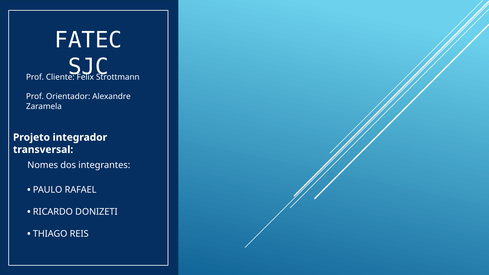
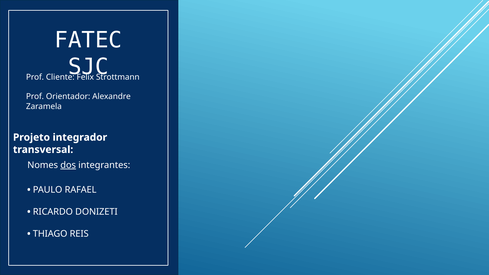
dos underline: none -> present (68, 165)
